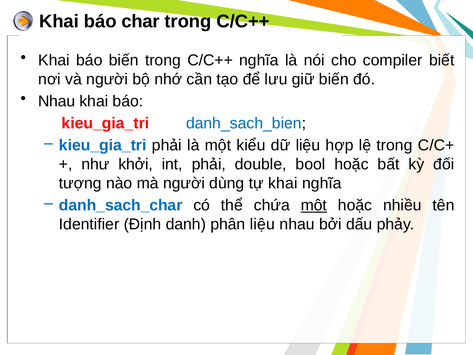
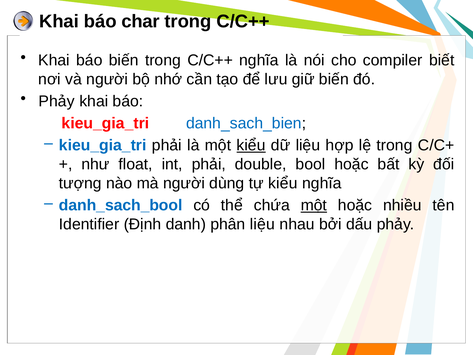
Nhau: Nhau -> Phảy (57, 101)
kiểu underline: none -> present (251, 145)
khởi: khởi -> float (136, 164)
tự khai: khai -> kiểu (283, 183)
danh_sach_char: danh_sach_char -> danh_sach_bool (121, 205)
